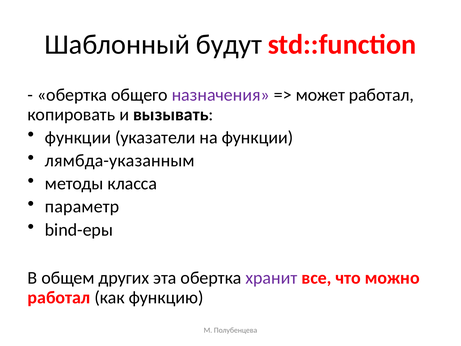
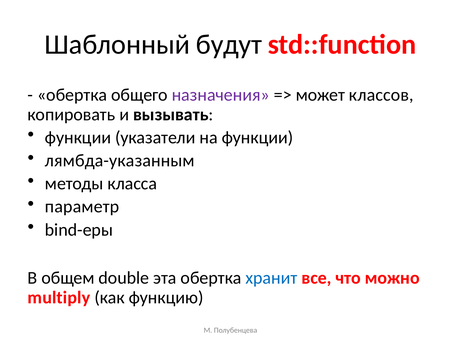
может работал: работал -> классов (381, 95)
других: других -> double (124, 278)
хранит colour: purple -> blue (271, 278)
работал: работал -> multiply (59, 297)
